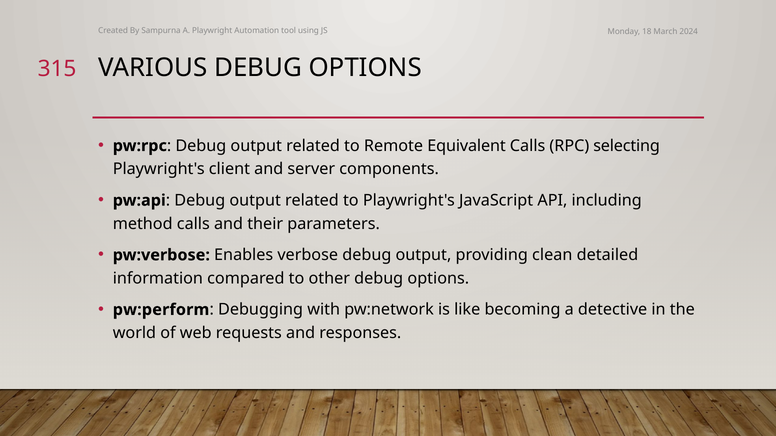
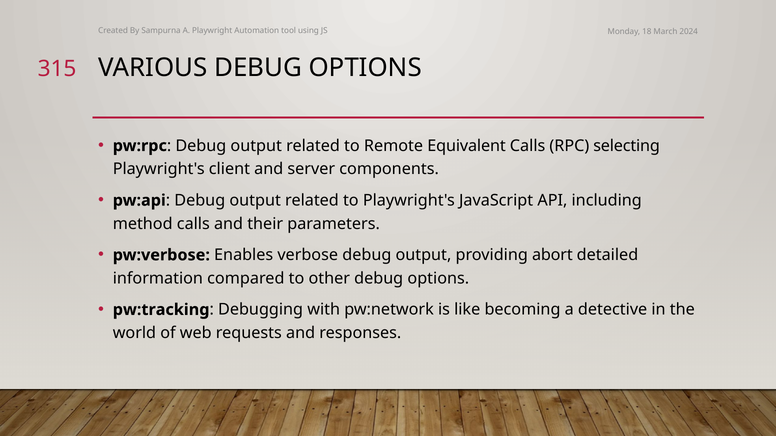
clean: clean -> abort (552, 255)
pw:perform: pw:perform -> pw:tracking (161, 310)
